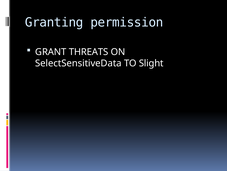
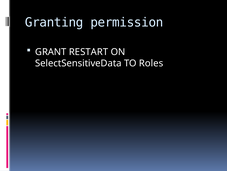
THREATS: THREATS -> RESTART (89, 52)
Slight: Slight -> Roles (151, 63)
